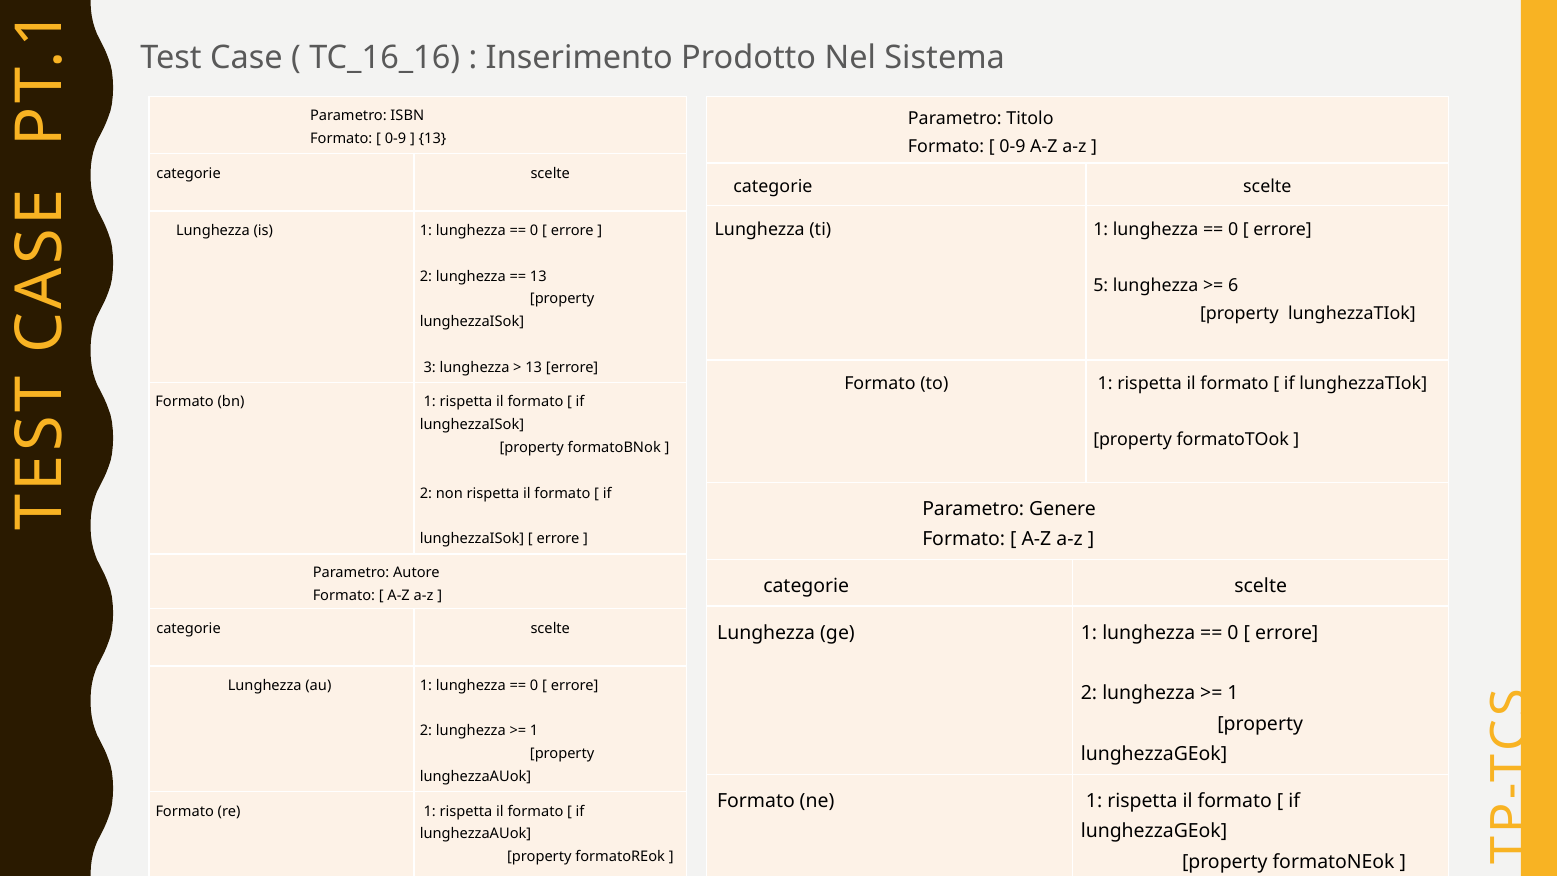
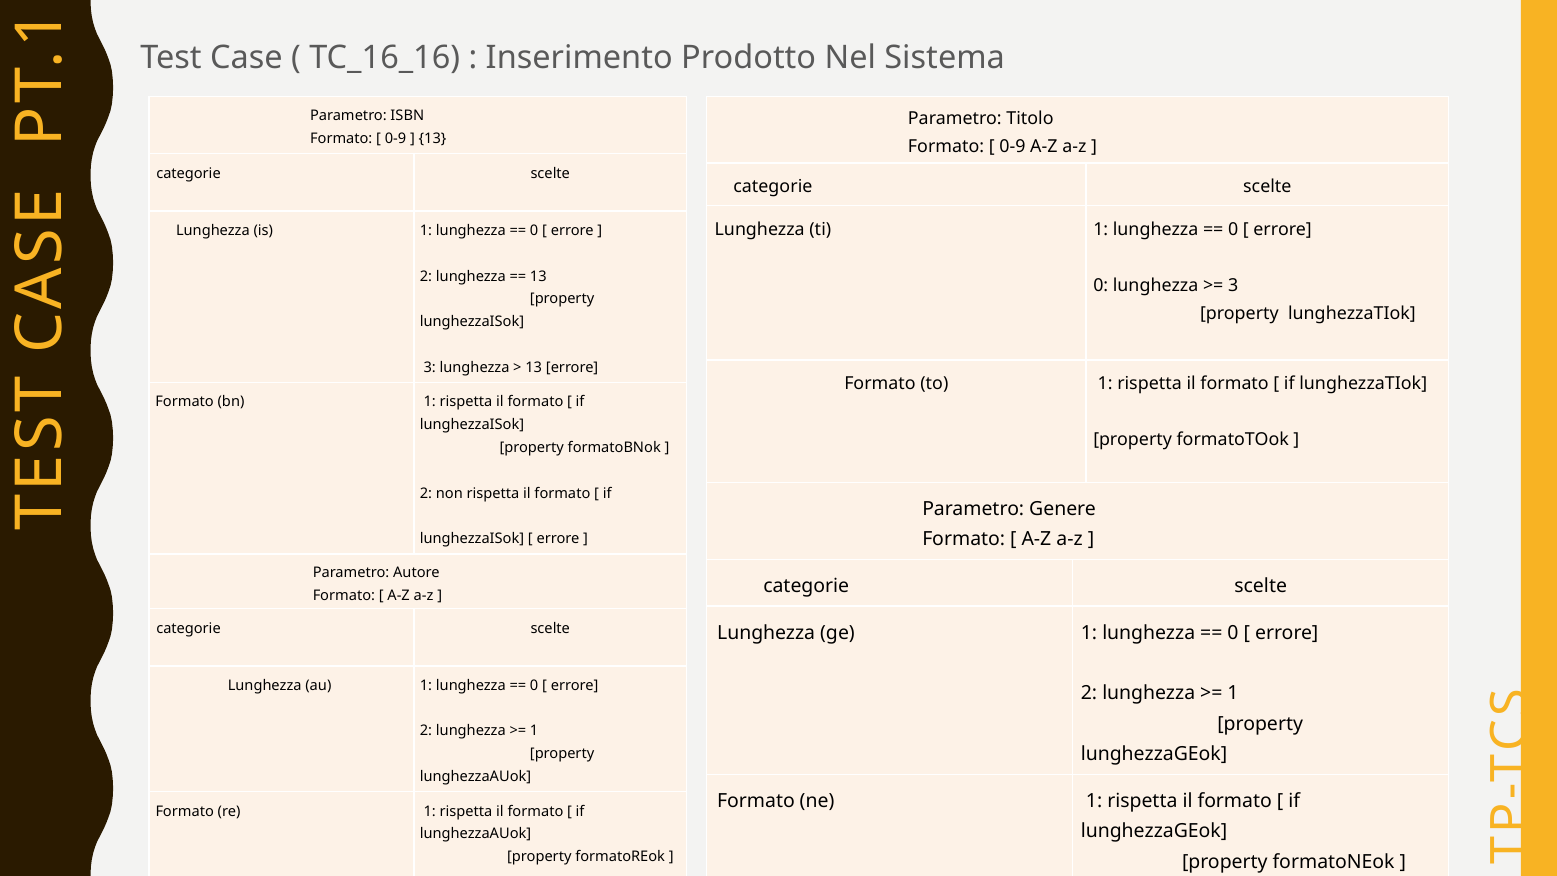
5: 5 -> 0 (1101, 285)
6: 6 -> 3 (1233, 285)
